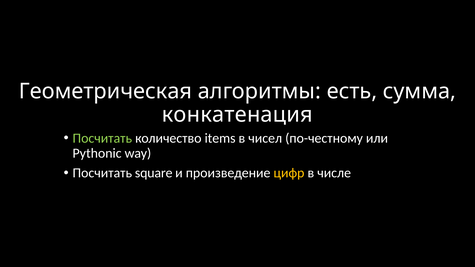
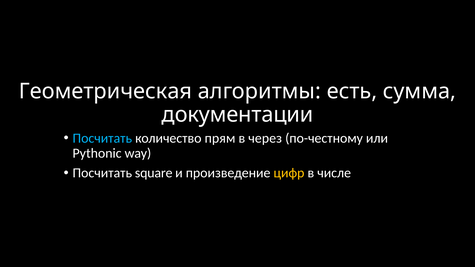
конкатенация: конкатенация -> документации (238, 115)
Посчитать colour: light green -> light blue (102, 138)
items: items -> прям (220, 138)
чисел: чисел -> через (265, 138)
